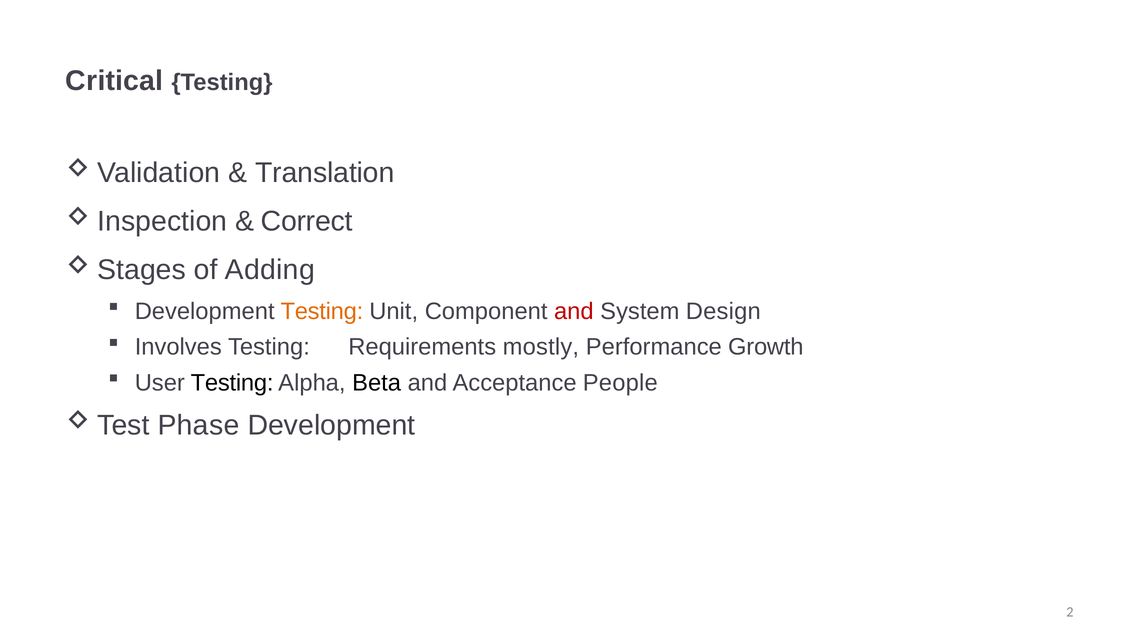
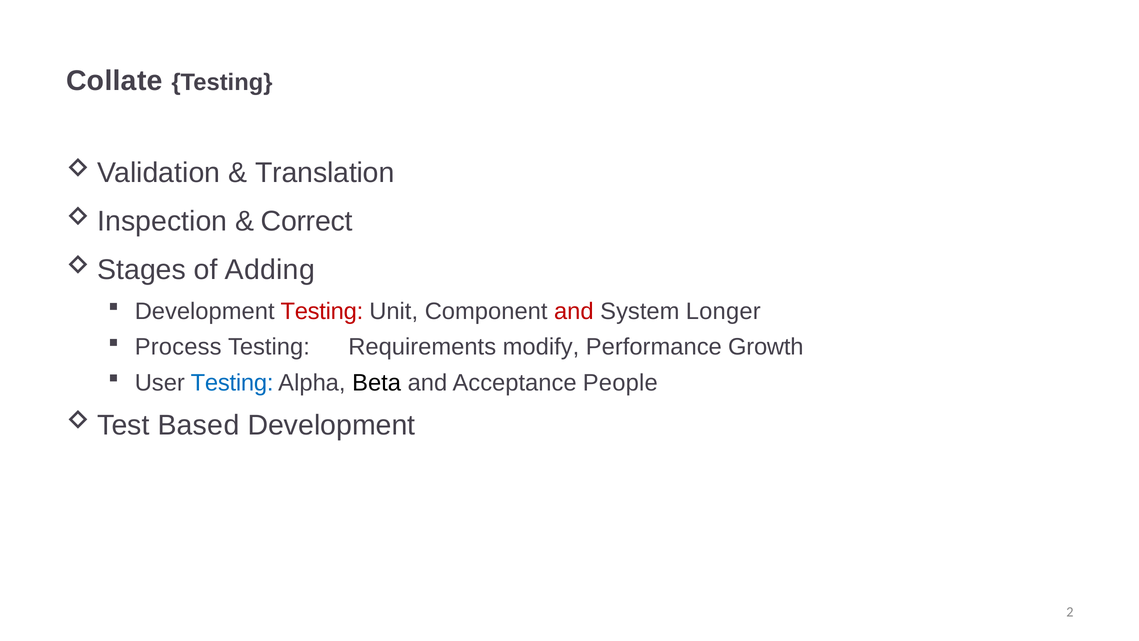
Critical: Critical -> Collate (114, 81)
Testing colour: orange -> red (322, 311)
Design: Design -> Longer (723, 311)
Involves: Involves -> Process (178, 347)
mostly: mostly -> modify (541, 347)
Testing colour: black -> blue (232, 383)
Phase: Phase -> Based (198, 425)
